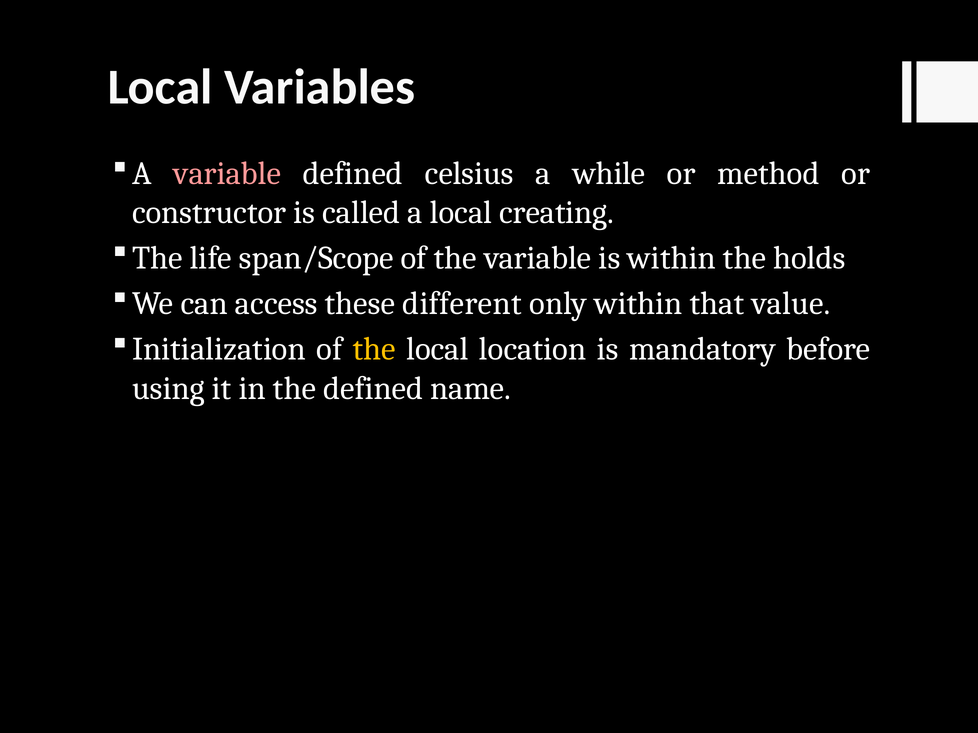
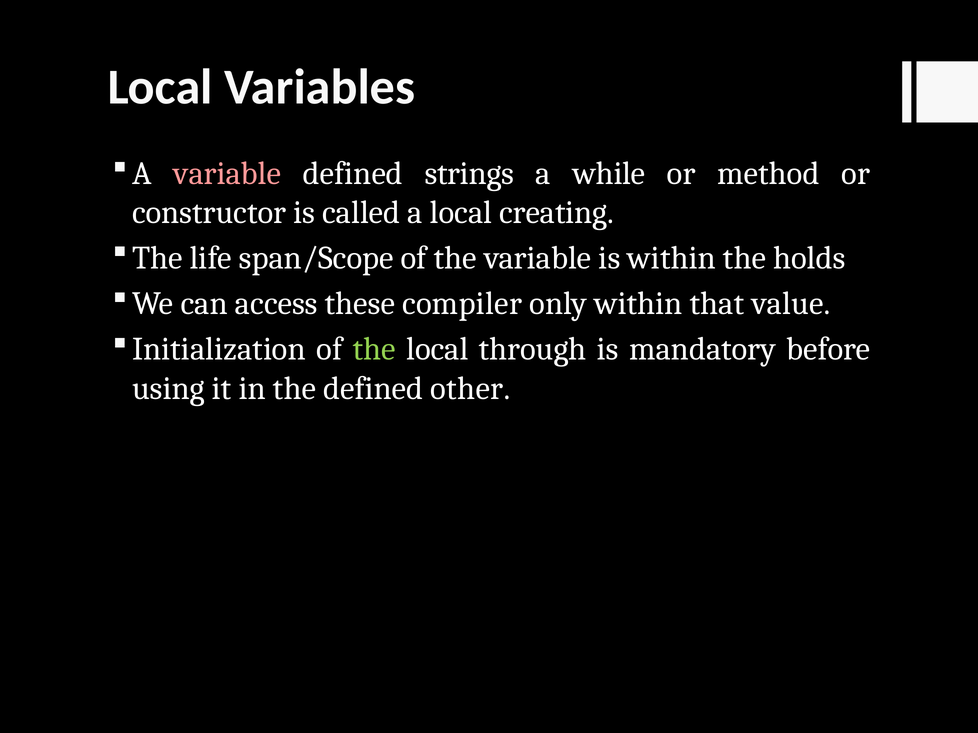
celsius: celsius -> strings (469, 173)
different: different -> compiler (462, 304)
the colour: yellow -> light green (374, 349)
location: location -> through (533, 349)
name: name -> other (470, 389)
